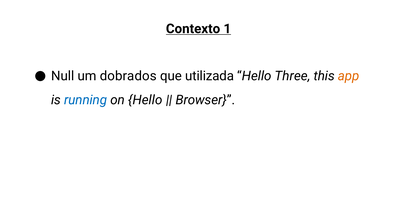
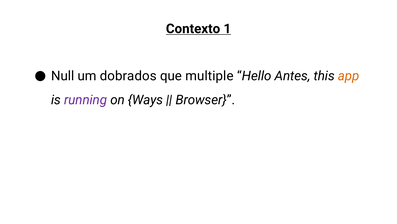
utilizada: utilizada -> multiple (209, 76)
Three: Three -> Antes (293, 76)
running colour: blue -> purple (86, 100)
on Hello: Hello -> Ways (145, 100)
